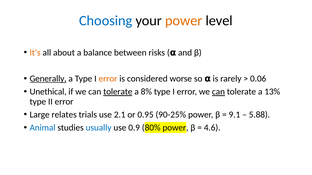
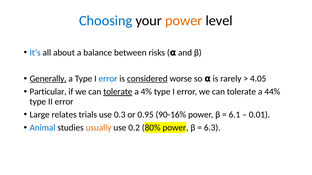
It’s colour: orange -> blue (35, 53)
error colour: orange -> blue (108, 79)
considered underline: none -> present (147, 79)
0.06: 0.06 -> 4.05 (258, 79)
Unethical: Unethical -> Particular (48, 92)
8%: 8% -> 4% (146, 92)
can underline: present -> none (218, 92)
13%: 13% -> 44% (272, 92)
2.1: 2.1 -> 0.3 (120, 115)
90-25%: 90-25% -> 90-16% (171, 115)
9.1: 9.1 -> 6.1 (234, 115)
5.88: 5.88 -> 0.01 (259, 115)
usually colour: blue -> orange (99, 128)
0.9: 0.9 -> 0.2 (134, 128)
4.6: 4.6 -> 6.3 (212, 128)
